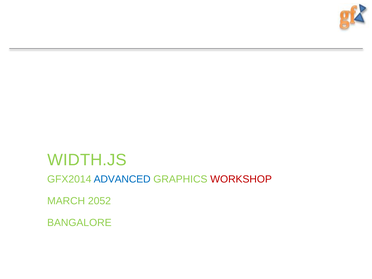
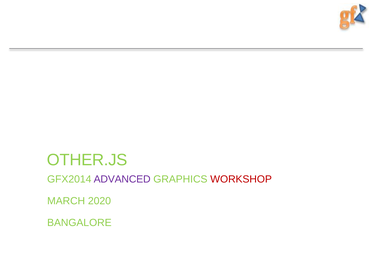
WIDTH.JS: WIDTH.JS -> OTHER.JS (87, 160)
ADVANCED colour: blue -> purple (122, 179)
2052: 2052 -> 2020 (99, 201)
